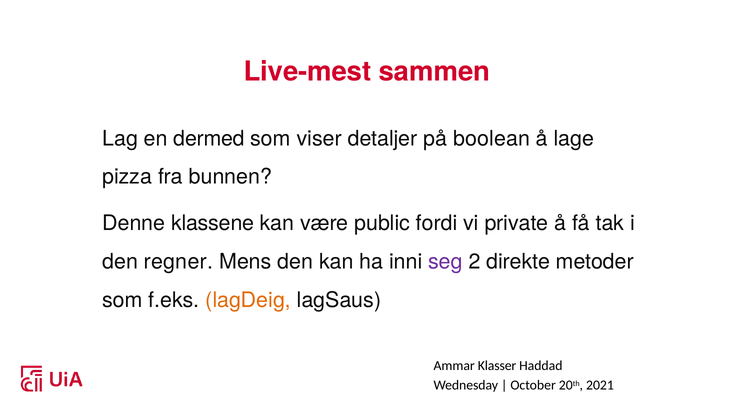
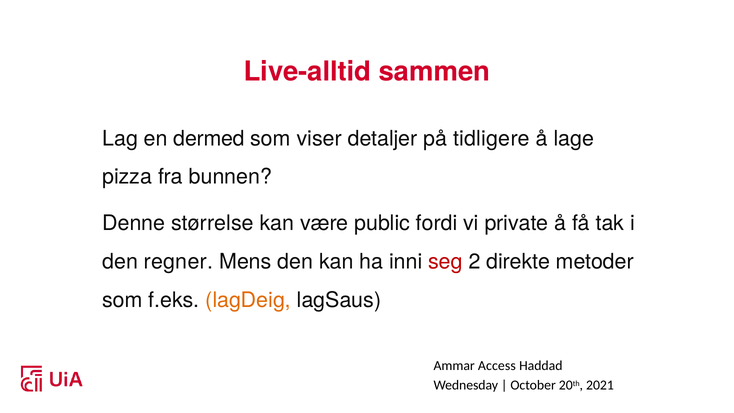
Live-mest: Live-mest -> Live-alltid (307, 72)
boolean: boolean -> tidligere (491, 138)
klassene: klassene -> størrelse (212, 223)
seg colour: purple -> red (445, 261)
Klasser: Klasser -> Access (497, 366)
